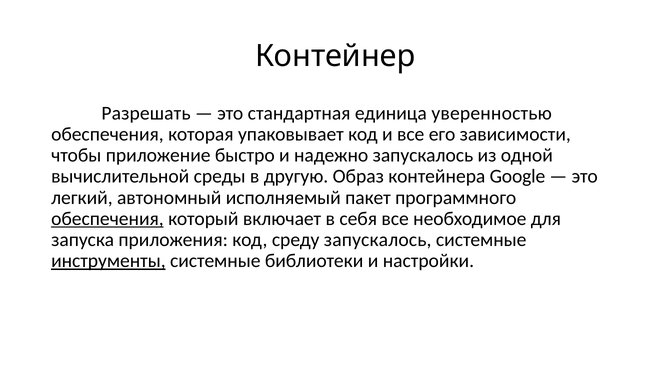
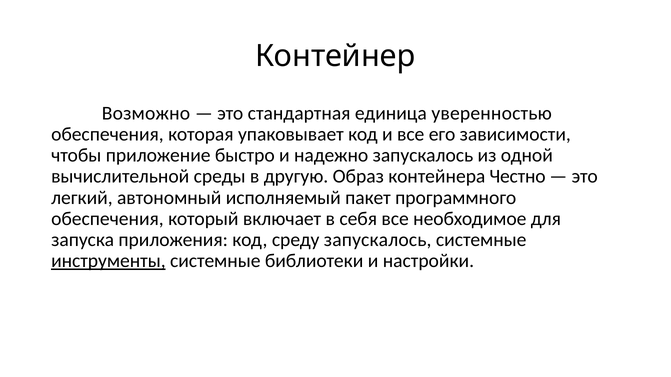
Разрешать: Разрешать -> Возможно (146, 113)
Google: Google -> Честно (517, 177)
обеспечения underline: present -> none (107, 219)
